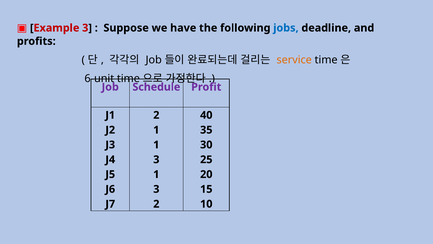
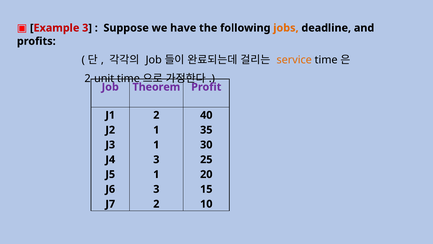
jobs colour: blue -> orange (286, 28)
6-unit: 6-unit -> 2-unit (99, 78)
Schedule: Schedule -> Theorem (156, 87)
